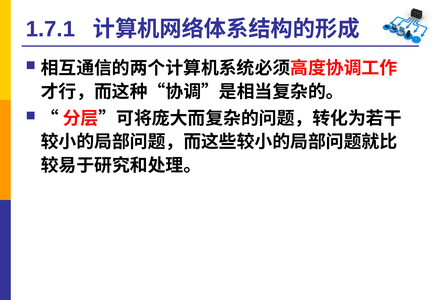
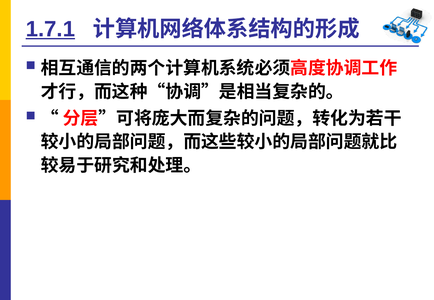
1.7.1 underline: none -> present (50, 29)
